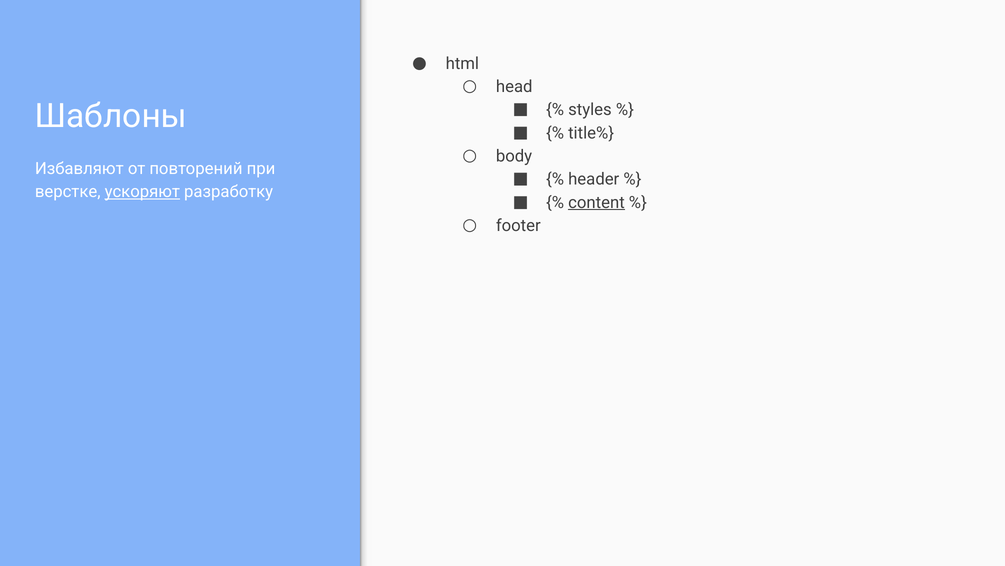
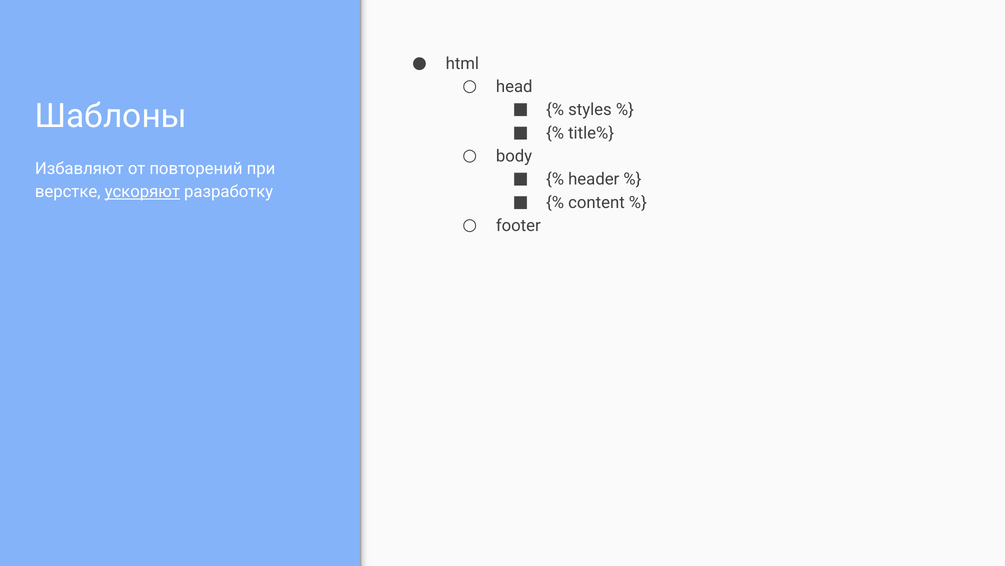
content underline: present -> none (596, 202)
